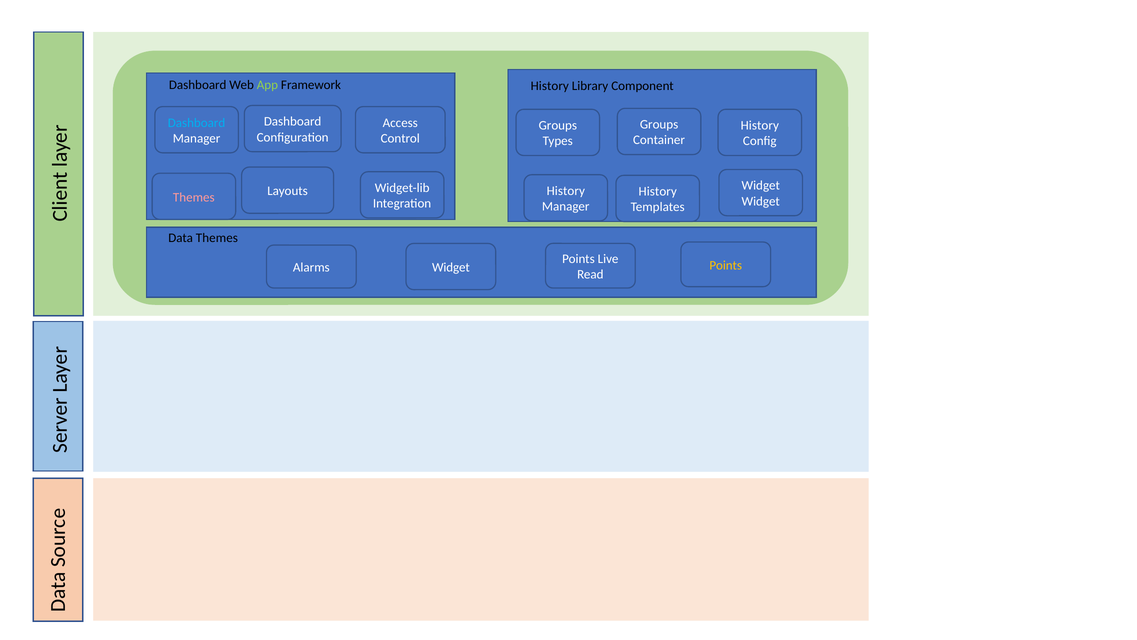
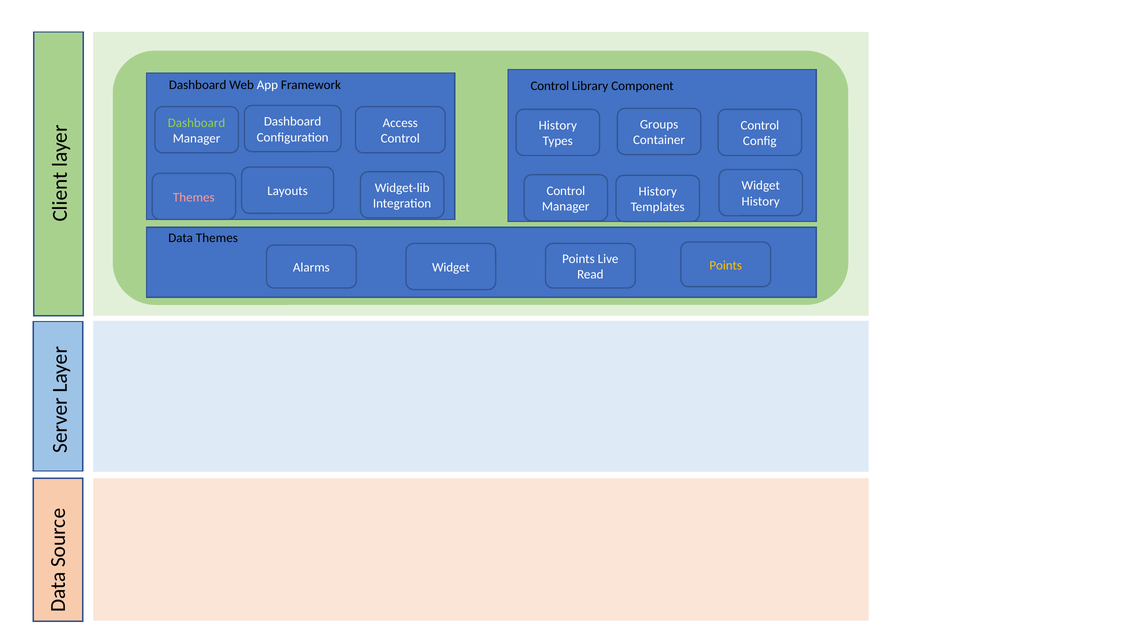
App colour: light green -> white (267, 85)
History: History -> Control (550, 86)
Dashboard colour: light blue -> light green (197, 123)
Groups: Groups -> History (558, 125)
History: History -> Control (760, 125)
History: History -> Control (566, 191)
Widget: Widget -> History (761, 201)
